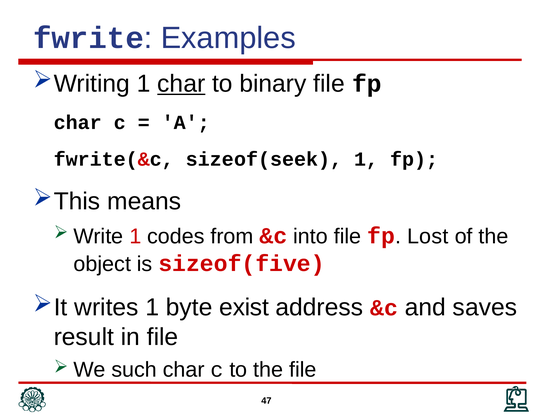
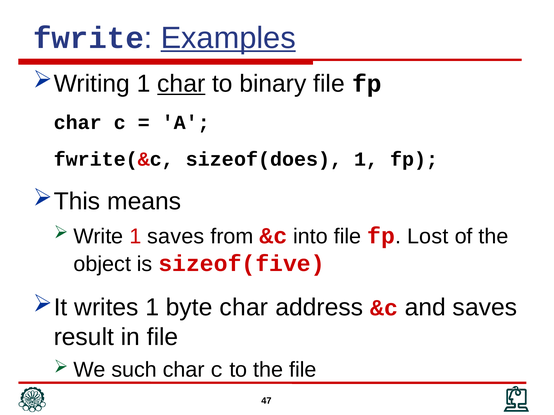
Examples underline: none -> present (228, 38)
sizeof(seek: sizeof(seek -> sizeof(does (264, 159)
1 codes: codes -> saves (176, 237)
byte exist: exist -> char (244, 308)
